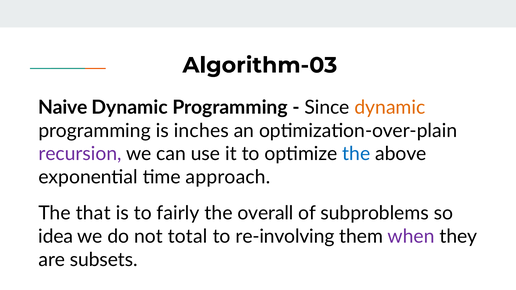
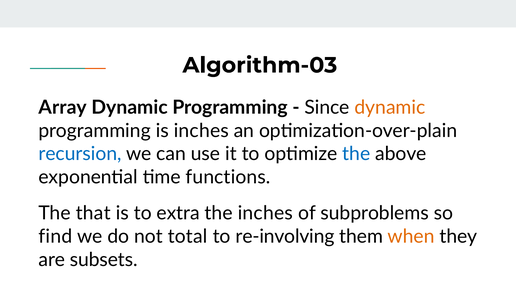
Naive: Naive -> Array (63, 108)
recursion colour: purple -> blue (80, 154)
approach: approach -> functions (228, 177)
fairly: fairly -> extra (178, 213)
the overall: overall -> inches (265, 213)
idea: idea -> find (55, 237)
when colour: purple -> orange (411, 237)
